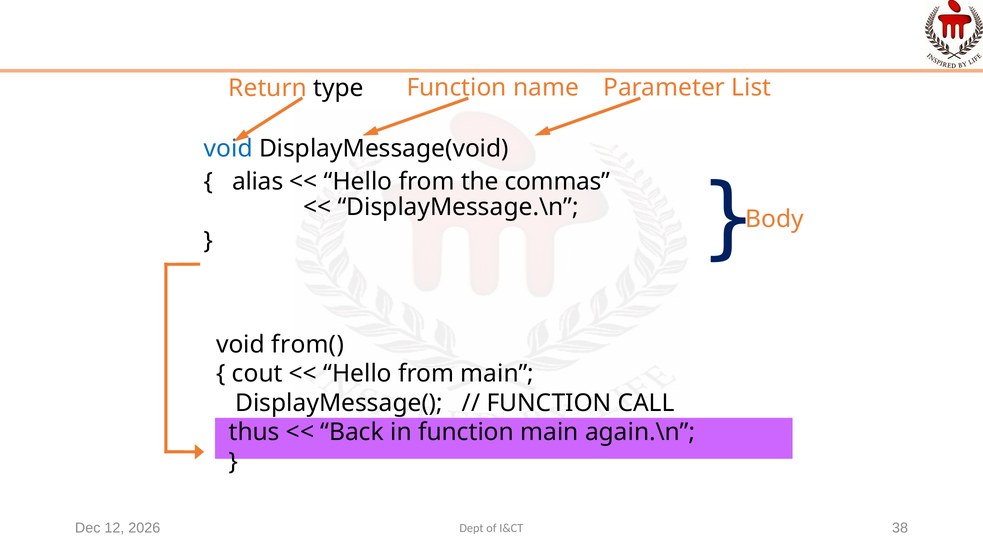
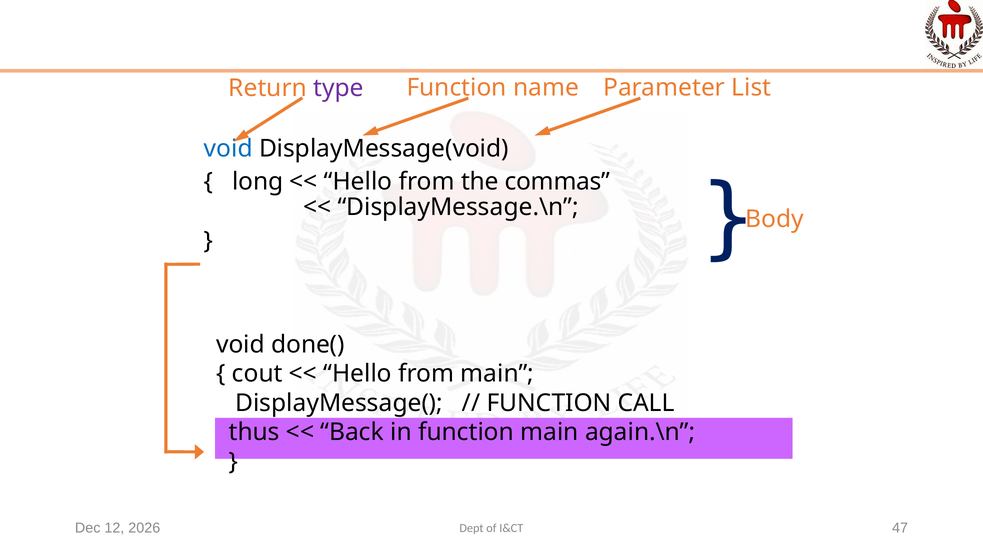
type colour: black -> purple (338, 88)
alias: alias -> long (258, 182)
from(: from( -> done( (308, 344)
38: 38 -> 47 (900, 528)
